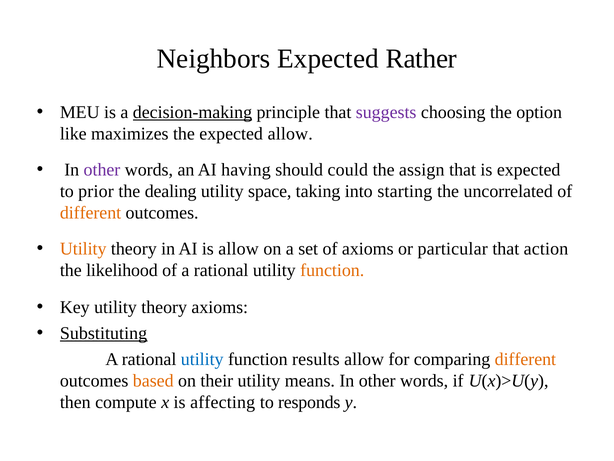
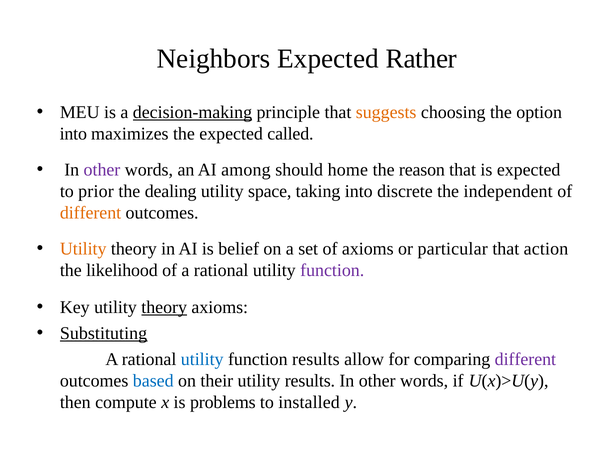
suggests colour: purple -> orange (386, 112)
like: like -> into (73, 134)
expected allow: allow -> called (290, 134)
having: having -> among (246, 170)
could: could -> home (348, 170)
assign: assign -> reason (422, 170)
starting: starting -> discrete (405, 191)
uncorrelated: uncorrelated -> independent (508, 191)
is allow: allow -> belief (239, 248)
function colour: orange -> purple (332, 270)
theory underline: none -> present (164, 307)
different colour: orange -> purple (525, 359)
based colour: orange -> blue (153, 380)
utility means: means -> results (310, 380)
affecting: affecting -> problems (223, 402)
responds: responds -> installed (309, 402)
